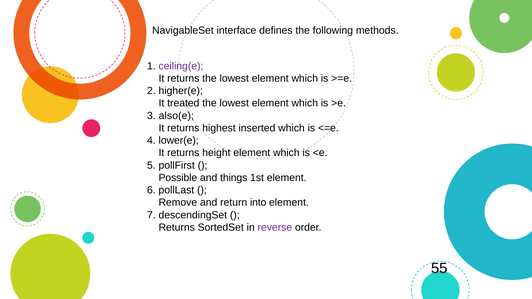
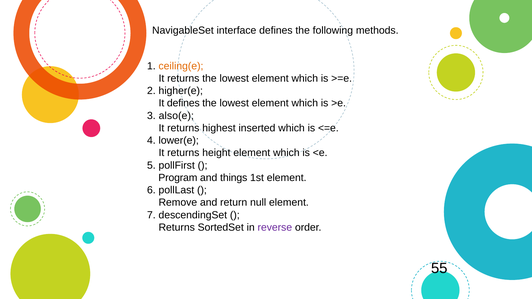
ceiling(e colour: purple -> orange (181, 66)
It treated: treated -> defines (183, 103)
Possible: Possible -> Program (178, 178)
into: into -> null (258, 203)
